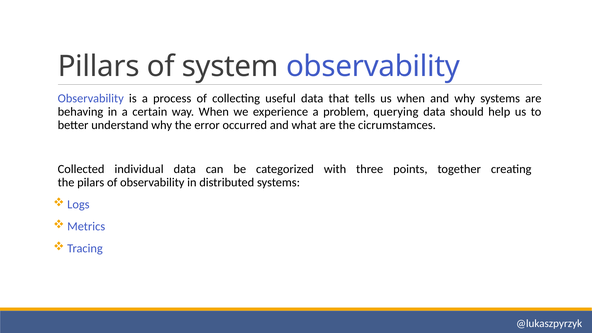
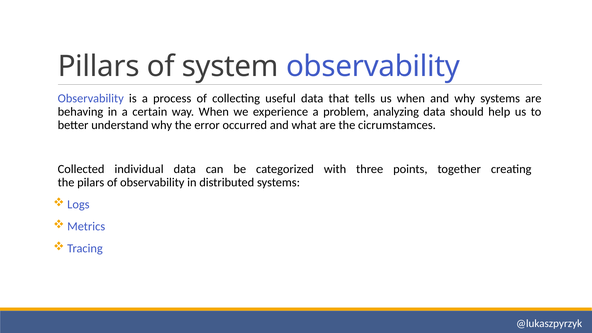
querying: querying -> analyzing (396, 112)
